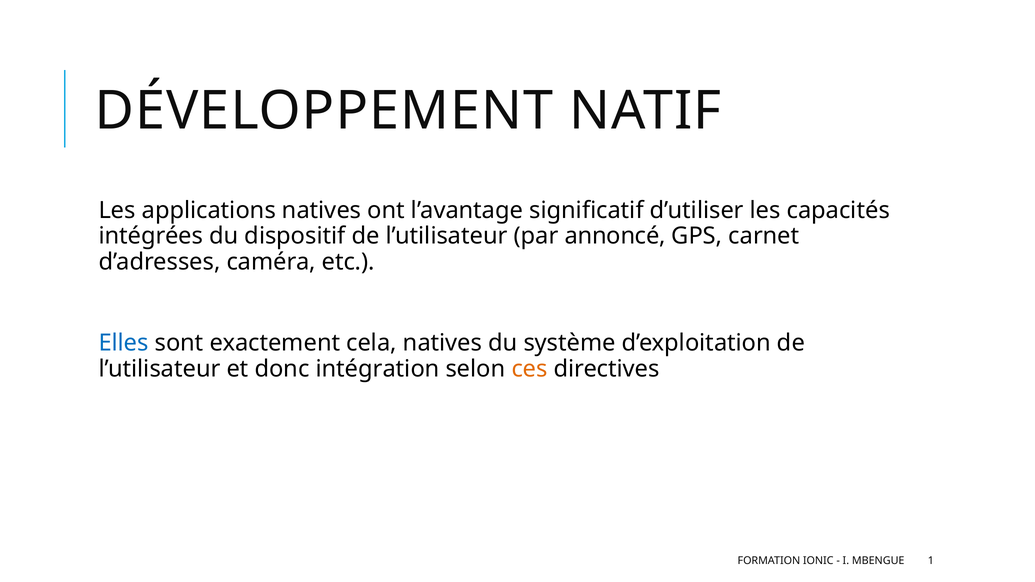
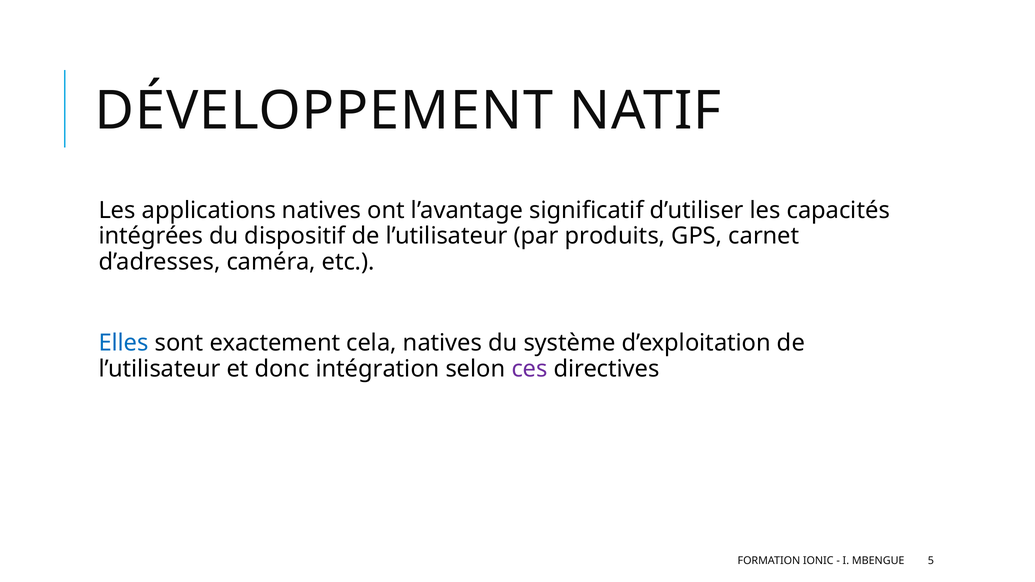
annoncé: annoncé -> produits (615, 236)
ces colour: orange -> purple (530, 369)
1: 1 -> 5 (931, 561)
